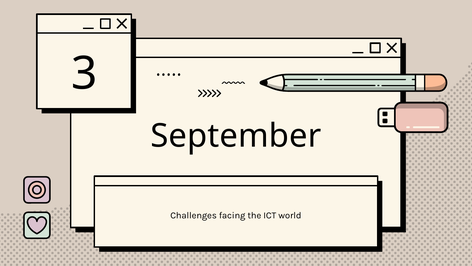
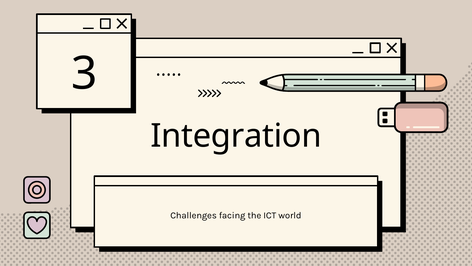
September: September -> Integration (236, 136)
